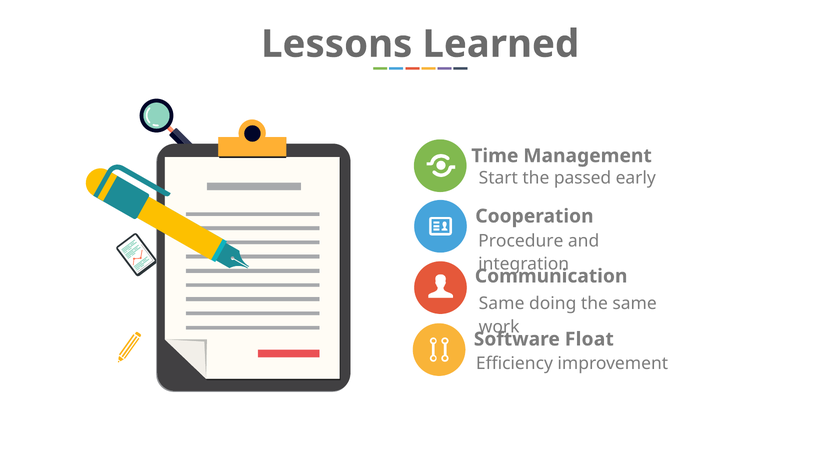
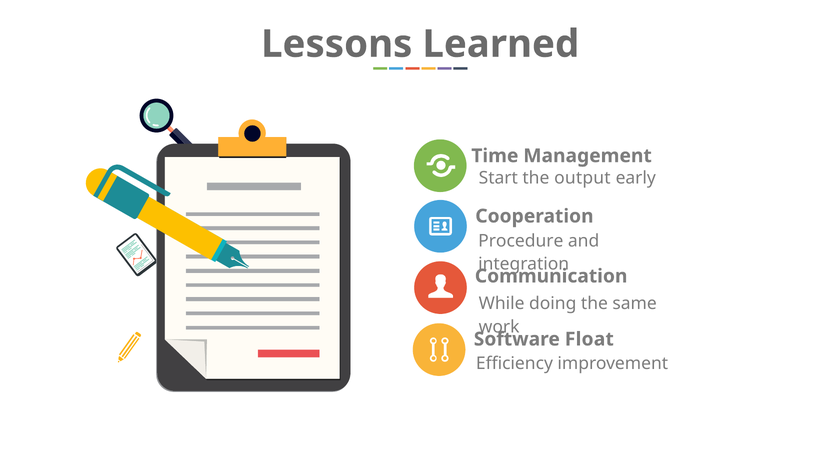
passed: passed -> output (582, 178)
Same: Same -> While (502, 304)
